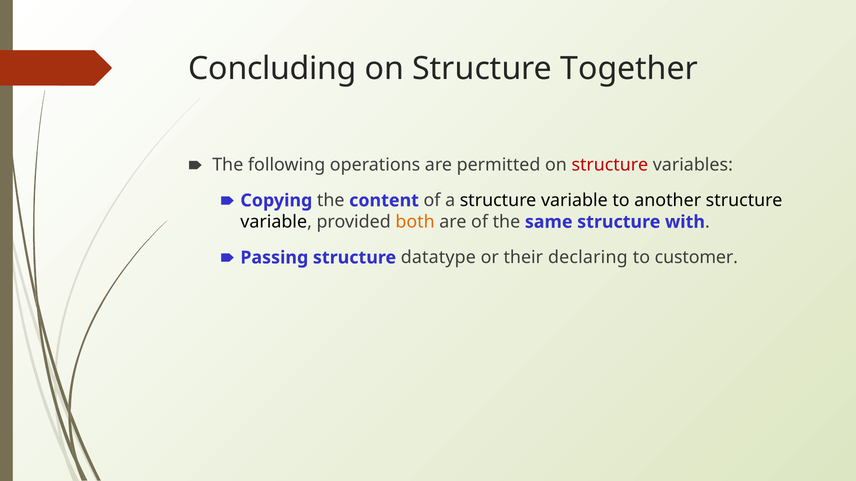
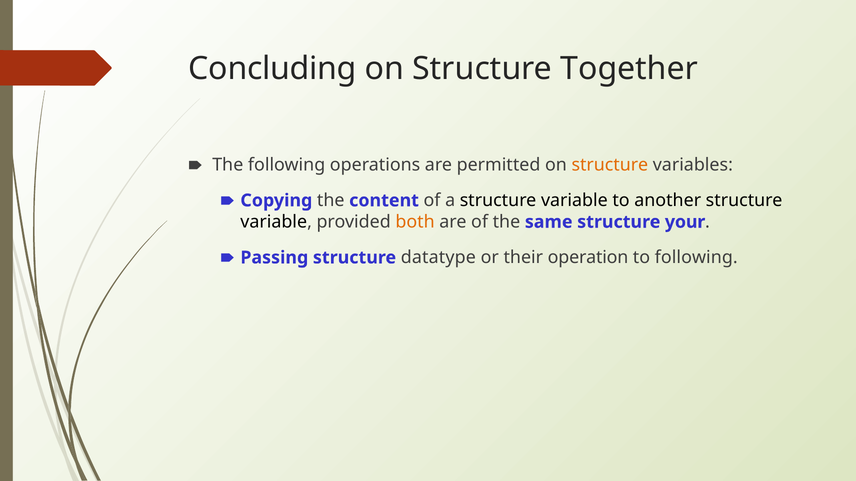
structure colour: red -> orange (610, 165)
with: with -> your (685, 222)
declaring: declaring -> operation (588, 258)
to customer: customer -> following (696, 258)
